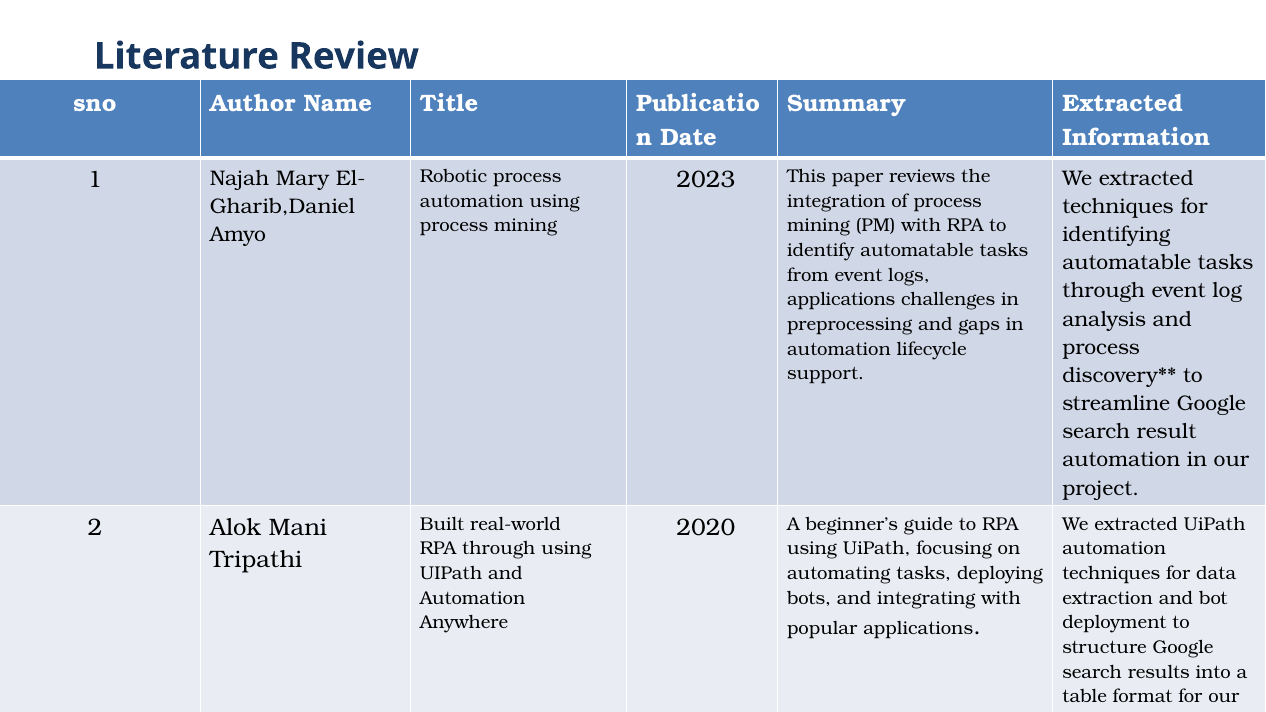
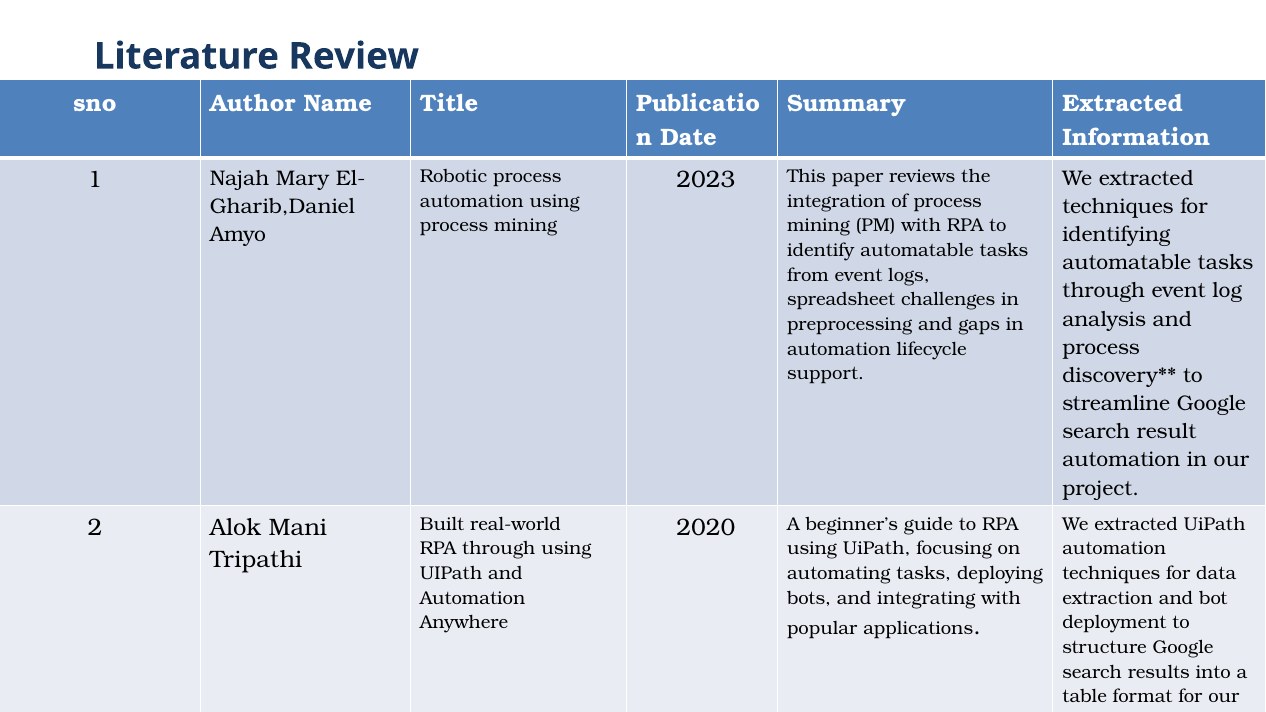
applications: applications -> spreadsheet (841, 300)
